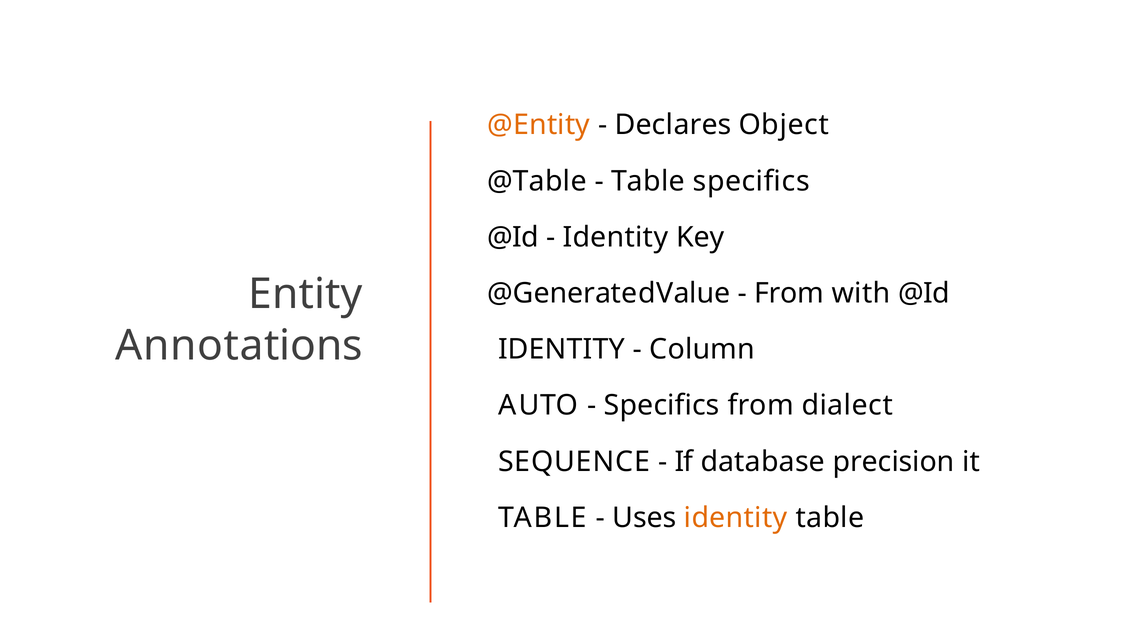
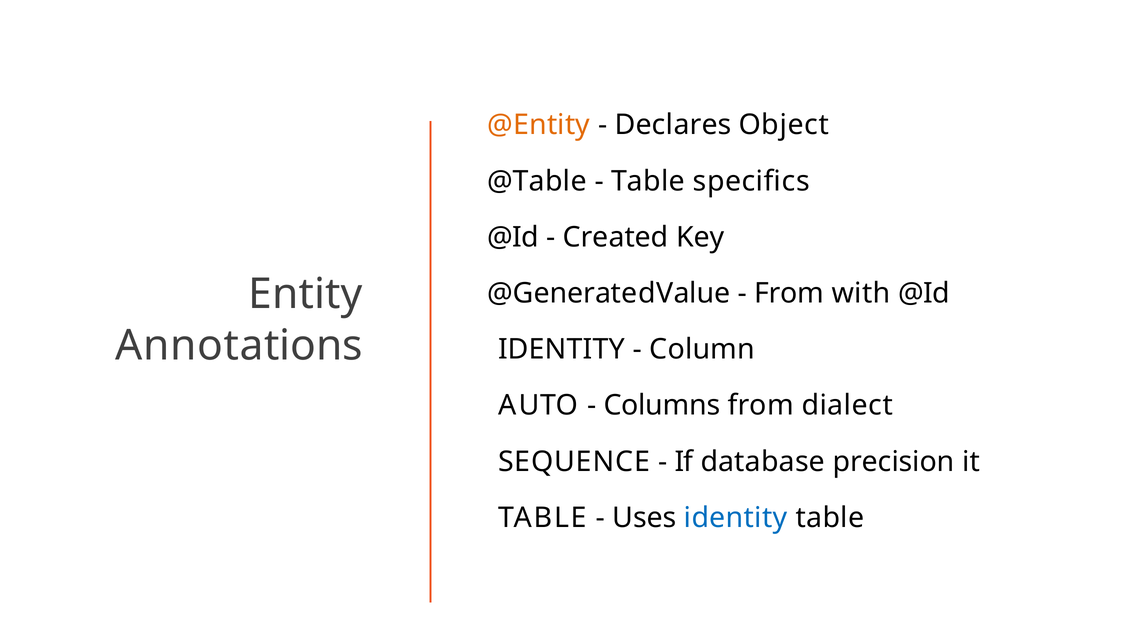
Identity: Identity -> Created (616, 238)
Specifics: Specifics -> Columns (662, 406)
identity colour: orange -> blue (736, 518)
